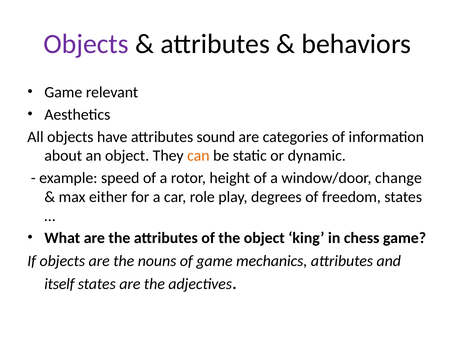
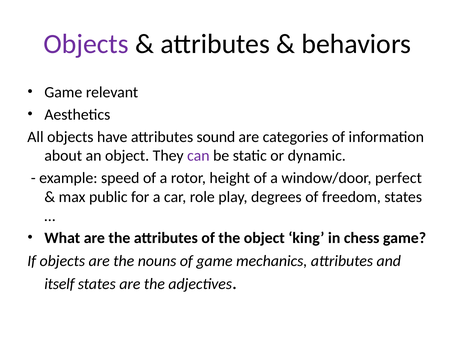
can colour: orange -> purple (198, 156)
change: change -> perfect (398, 178)
either: either -> public (108, 197)
